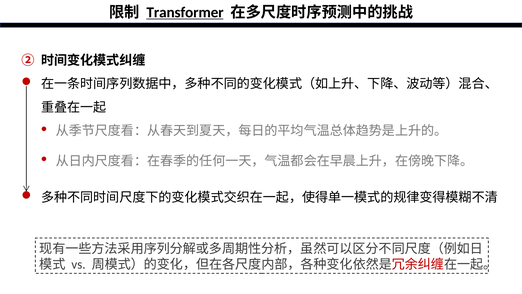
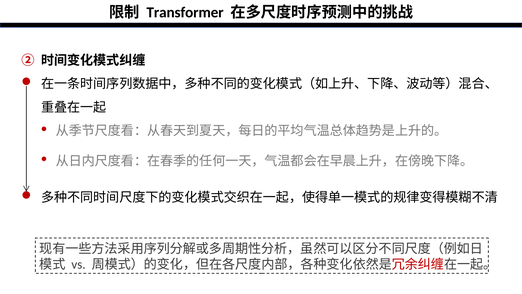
Transformer underline: present -> none (185, 12)
